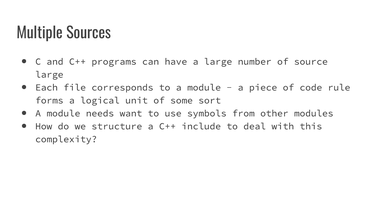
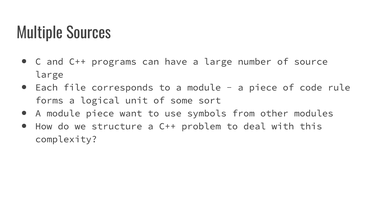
module needs: needs -> piece (100, 113)
include: include -> problem (201, 126)
